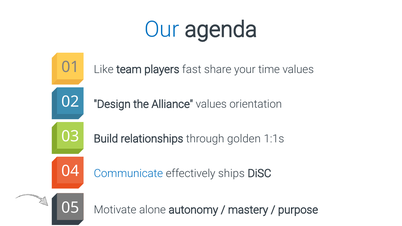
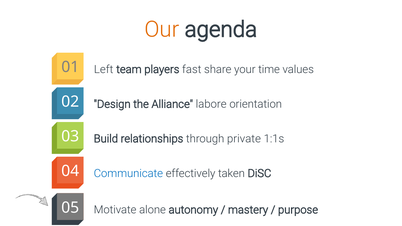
Our colour: blue -> orange (162, 29)
Like: Like -> Left (104, 69)
Alliance values: values -> labore (211, 104)
golden: golden -> private (244, 139)
ships: ships -> taken (231, 173)
